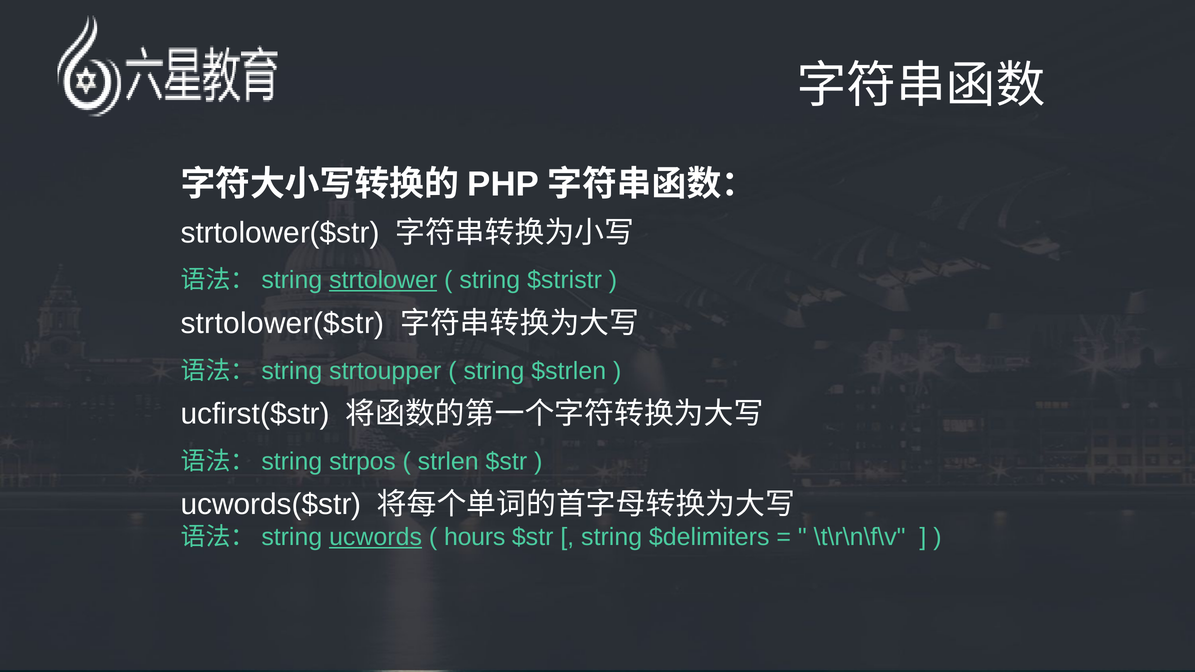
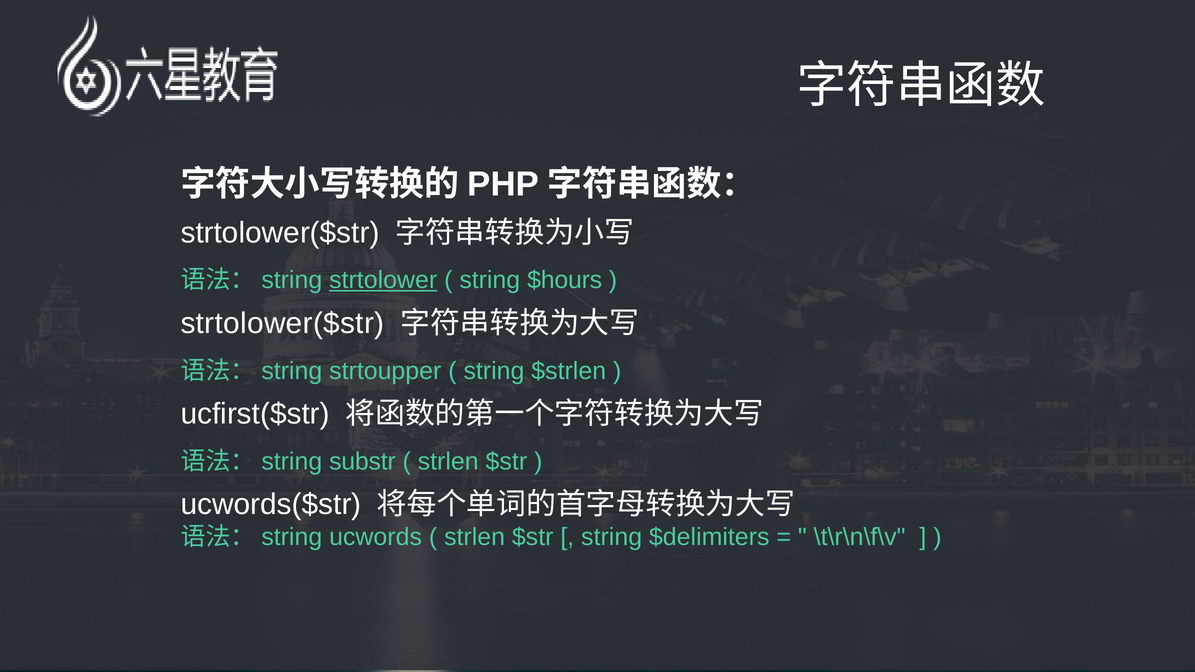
$stristr: $stristr -> $hours (565, 280)
strpos: strpos -> substr (362, 461)
ucwords underline: present -> none (376, 537)
hours: hours -> strlen (475, 537)
